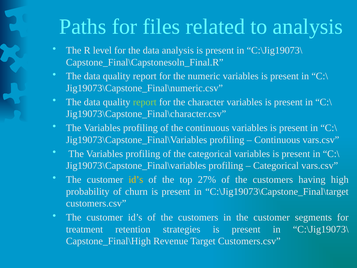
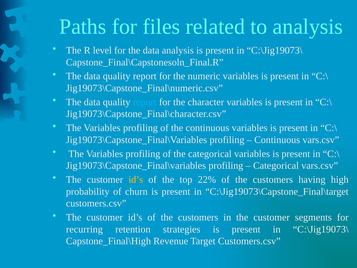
report colour: light green -> light blue (145, 102)
27%: 27% -> 22% (207, 179)
treatment: treatment -> recurring (84, 229)
